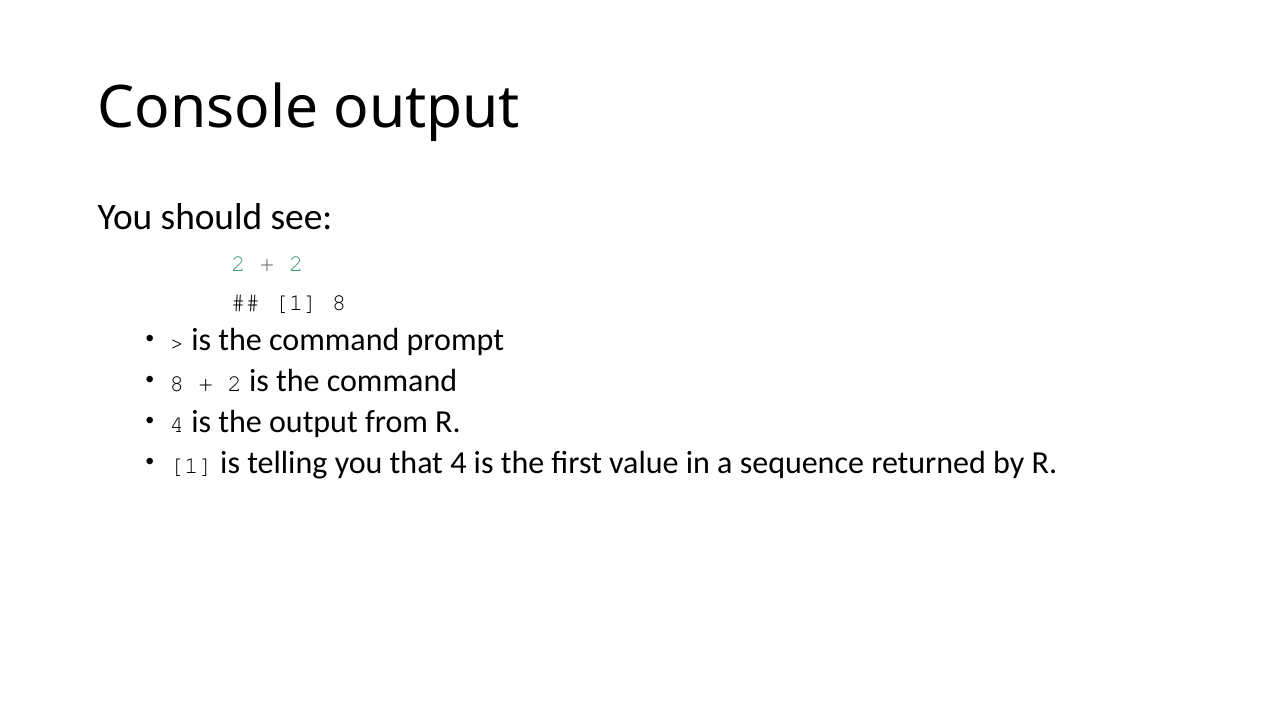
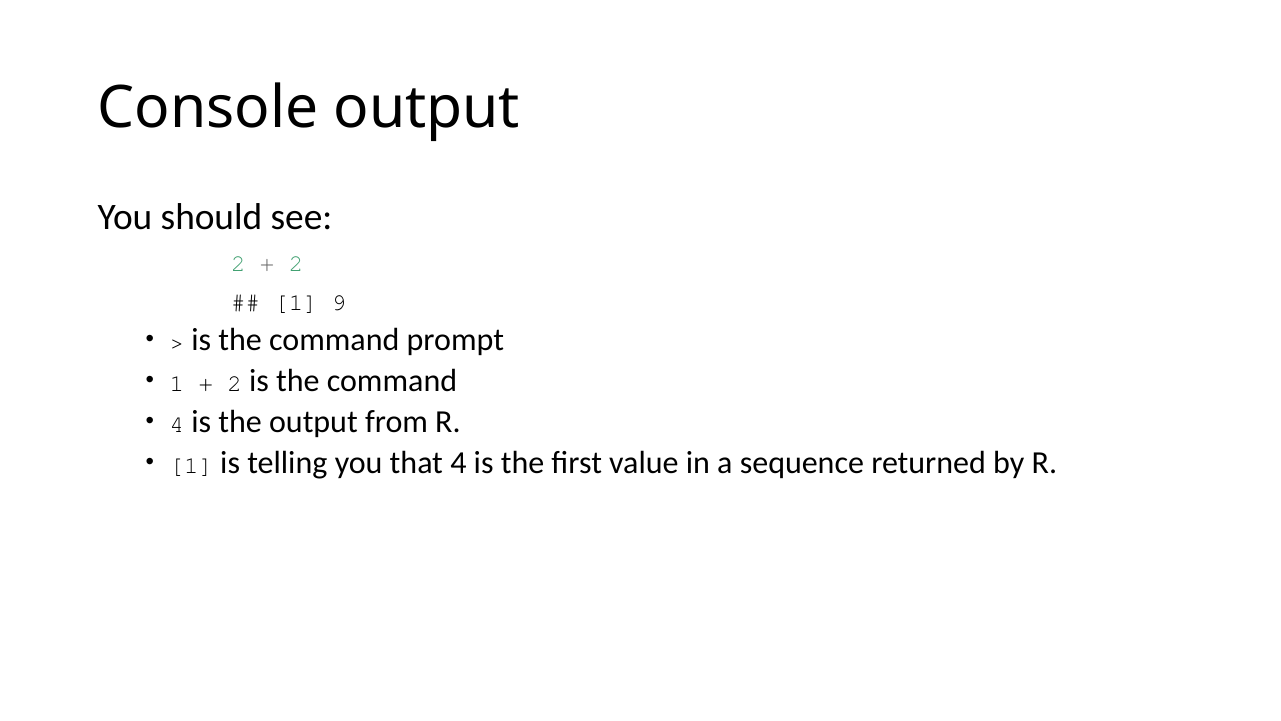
1 8: 8 -> 9 (339, 302)
8: 8 -> 1 (177, 383)
